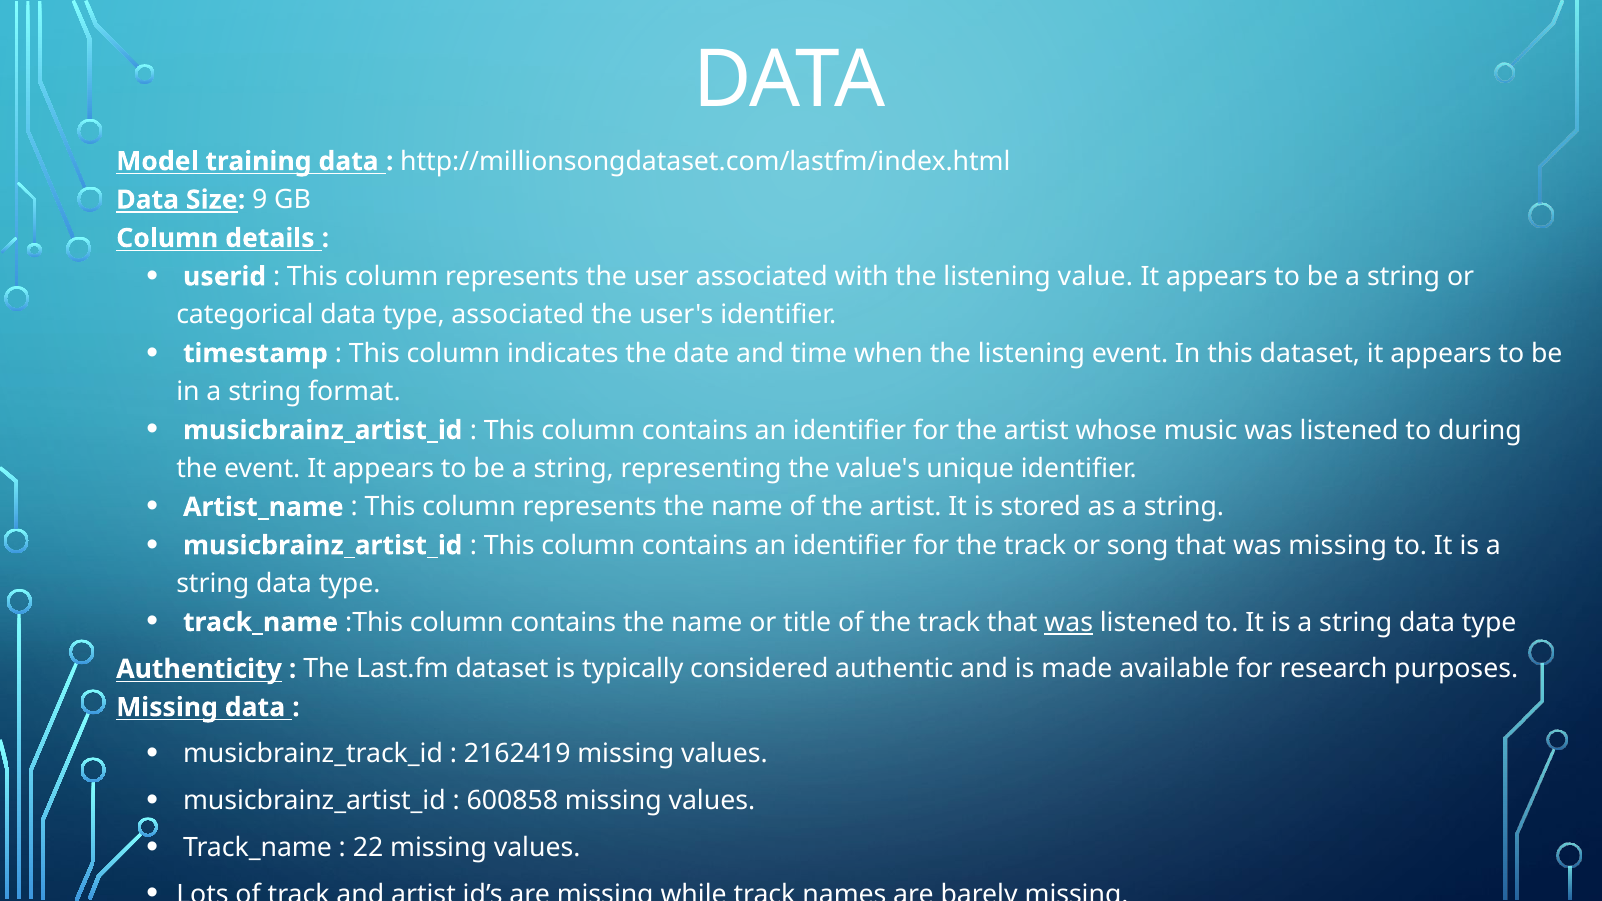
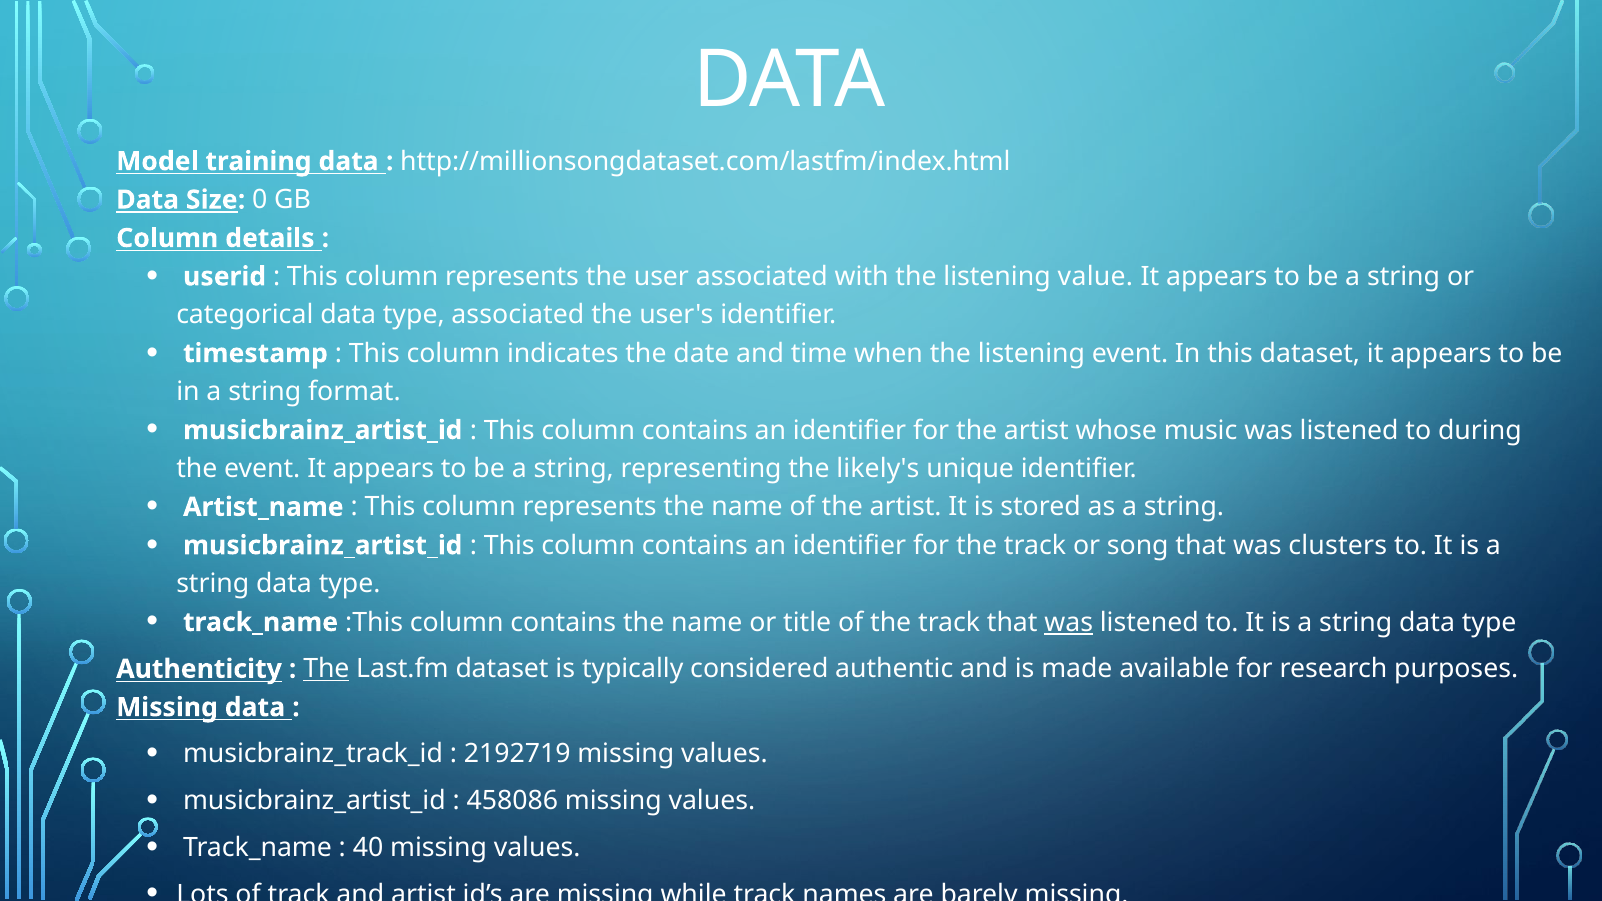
9: 9 -> 0 (260, 200)
value's: value's -> likely's (878, 469)
was missing: missing -> clusters (1338, 546)
The underline: none -> present (326, 669)
2162419: 2162419 -> 2192719 (517, 754)
600858: 600858 -> 458086 (512, 801)
22: 22 -> 40 (368, 848)
